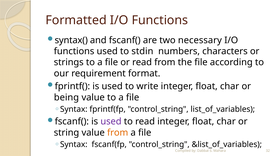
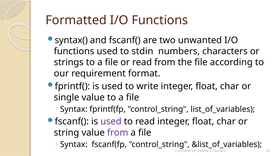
necessary: necessary -> unwanted (200, 40)
being: being -> single (67, 97)
from colour: orange -> purple (118, 132)
